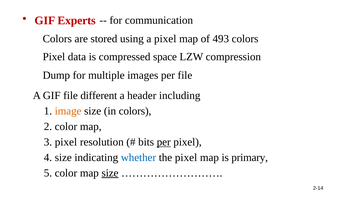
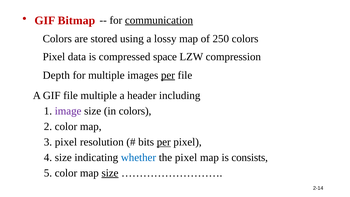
Experts: Experts -> Bitmap (76, 20)
communication underline: none -> present (159, 20)
a pixel: pixel -> lossy (165, 39)
493: 493 -> 250 (221, 39)
Dump: Dump -> Depth (56, 75)
per underline: none -> present (168, 75)
file different: different -> multiple (99, 96)
image colour: orange -> purple (68, 111)
primary: primary -> consists (250, 157)
